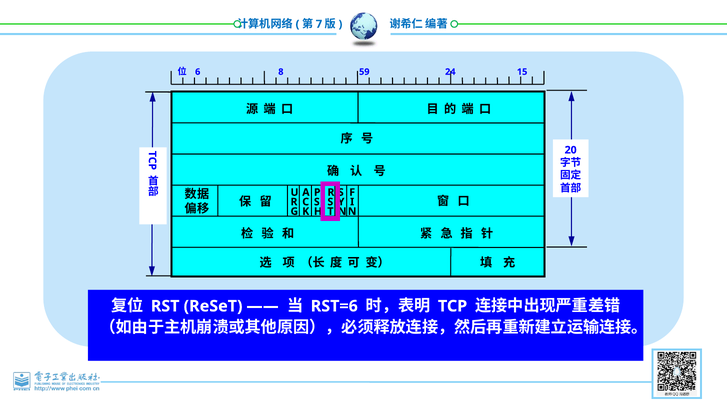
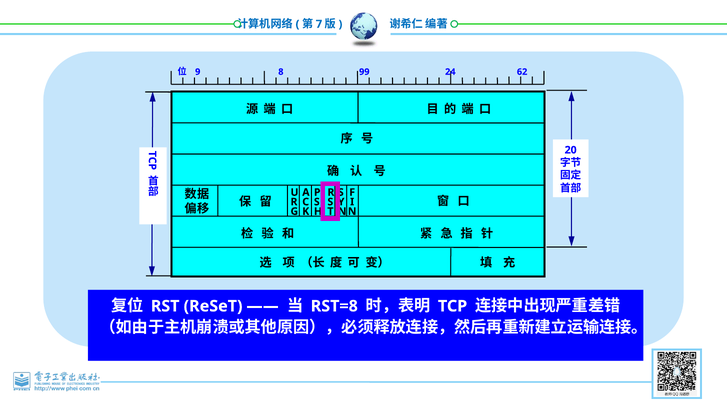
6: 6 -> 9 (198, 72)
59: 59 -> 99 (364, 72)
15: 15 -> 62 (522, 72)
RST=6: RST=6 -> RST=8 (334, 306)
